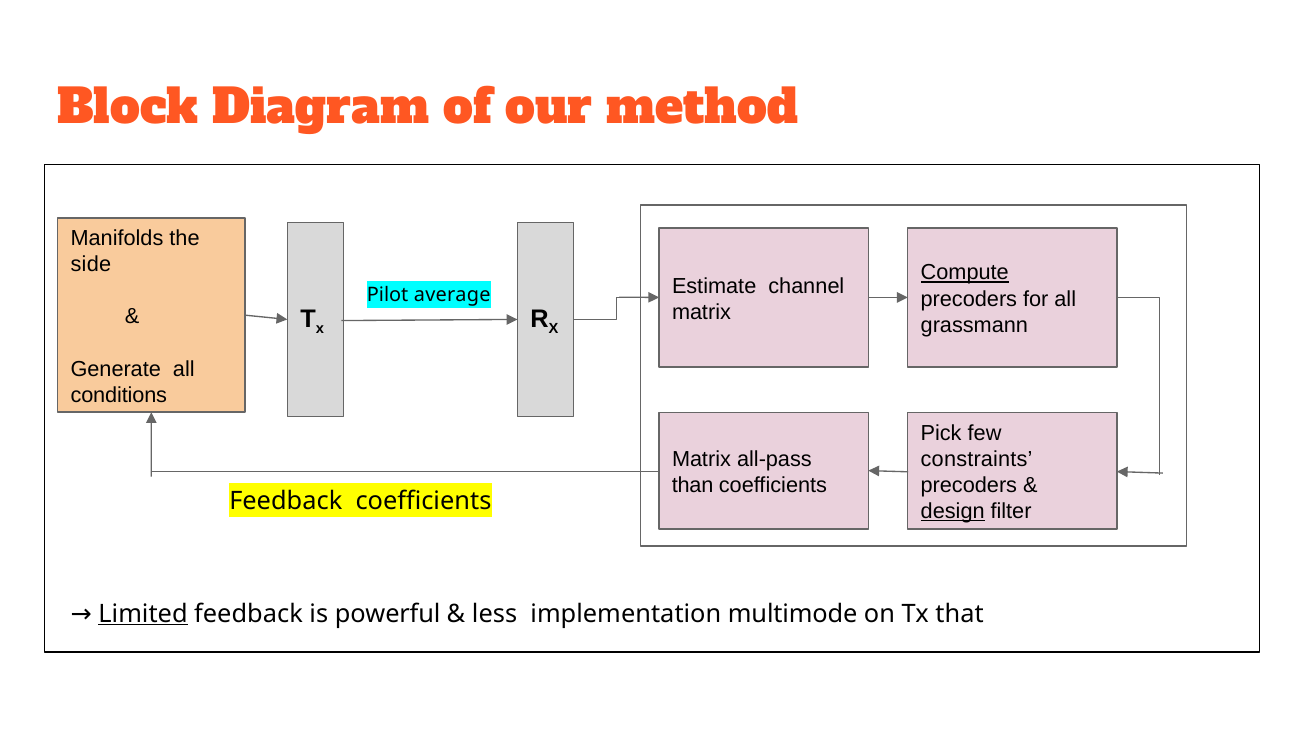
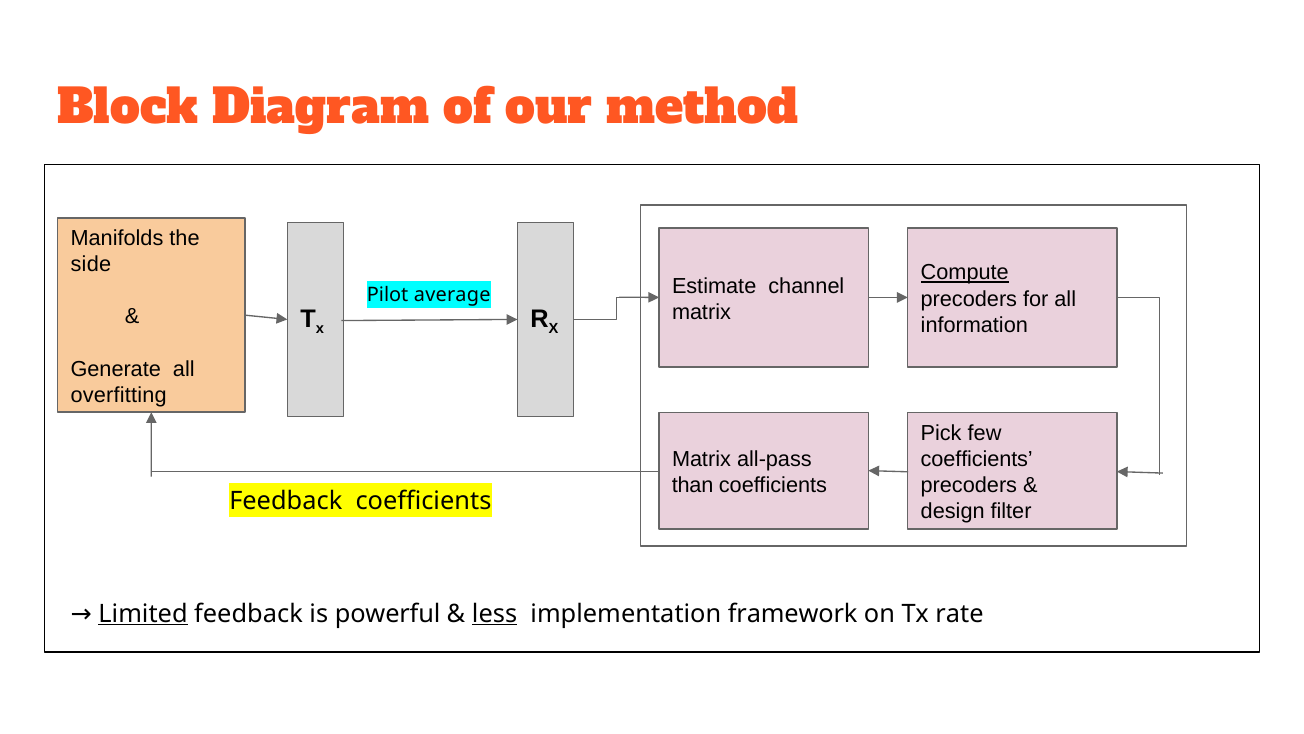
grassmann: grassmann -> information (974, 325)
conditions: conditions -> overfitting (119, 395)
constraints: constraints -> coefficients (977, 459)
design underline: present -> none (953, 511)
less underline: none -> present (495, 613)
multimode: multimode -> framework (793, 613)
that: that -> rate (960, 613)
